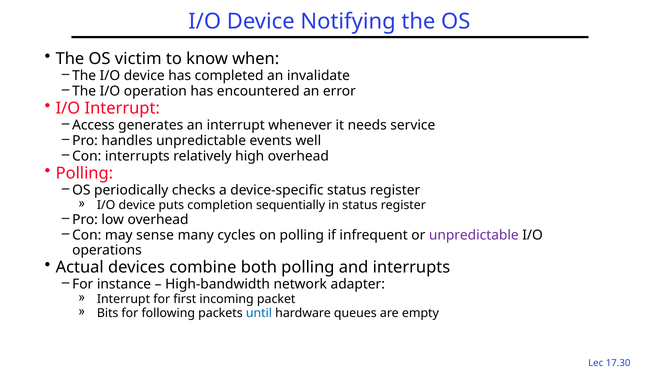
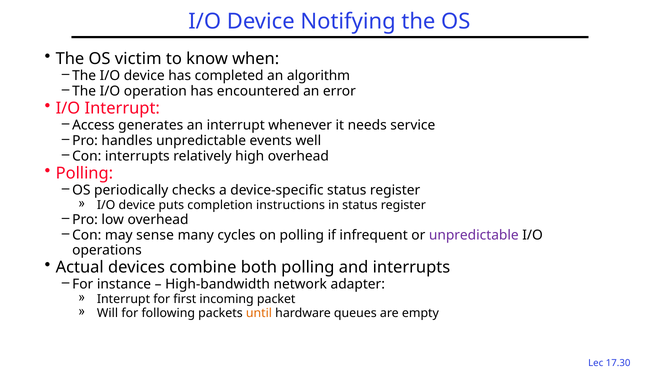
invalidate: invalidate -> algorithm (319, 76)
sequentially: sequentially -> instructions (291, 205)
Bits: Bits -> Will (108, 313)
until colour: blue -> orange (259, 313)
